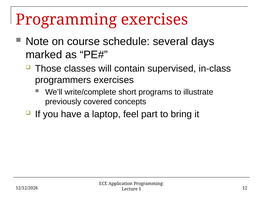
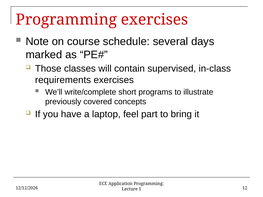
programmers: programmers -> requirements (63, 80)
